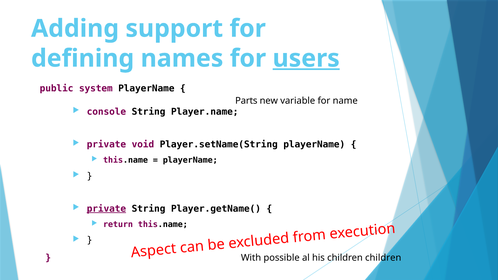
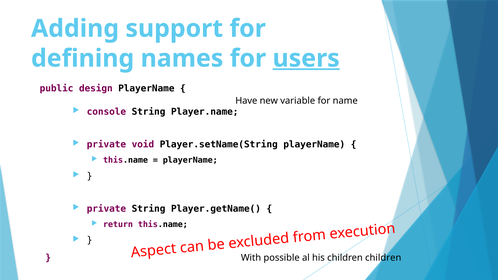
system: system -> design (96, 88)
Parts: Parts -> Have (246, 101)
private underline: present -> none (106, 209)
